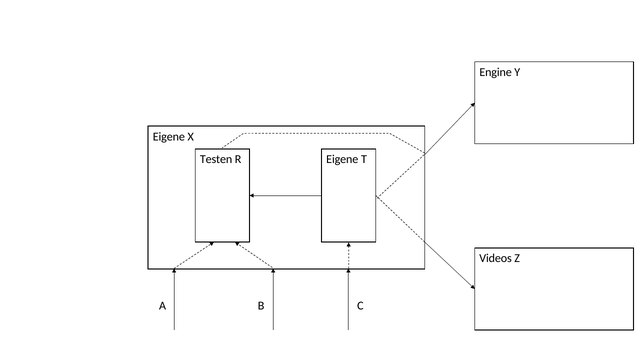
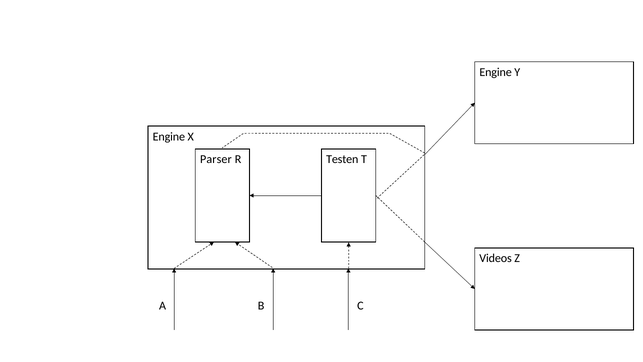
Eigene: Eigene -> Engine (169, 136)
Testen: Testen -> Parser (216, 159)
R Eigene: Eigene -> Testen (342, 159)
